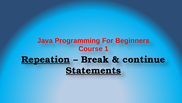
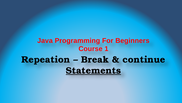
Repeation underline: present -> none (46, 59)
